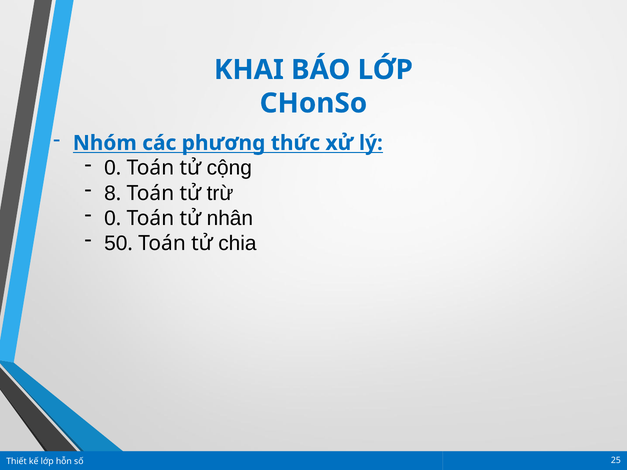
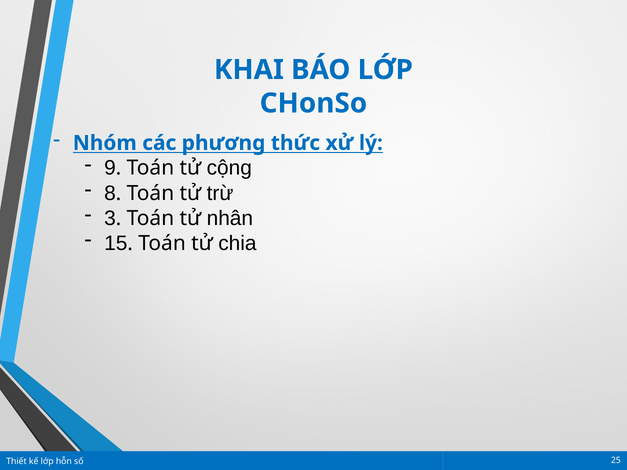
0: 0 -> 9 (110, 168)
0: 0 -> 3 (110, 218)
50: 50 -> 15 (116, 243)
